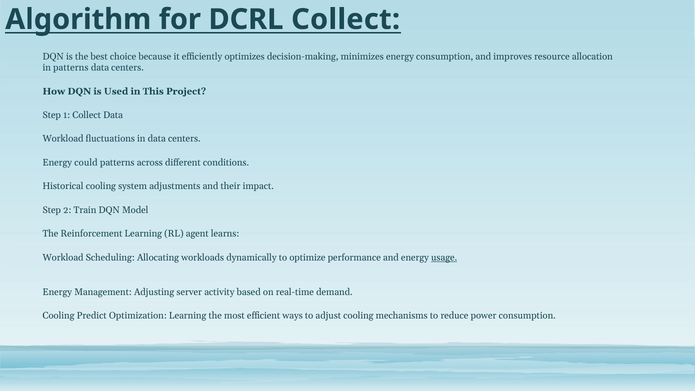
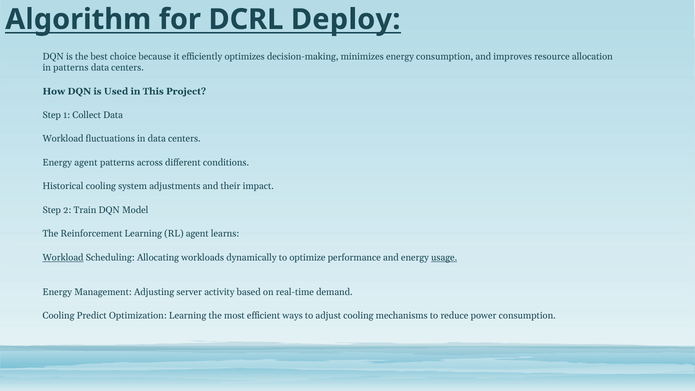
DCRL Collect: Collect -> Deploy (346, 19)
Energy could: could -> agent (86, 163)
Workload underline: none -> present (63, 257)
